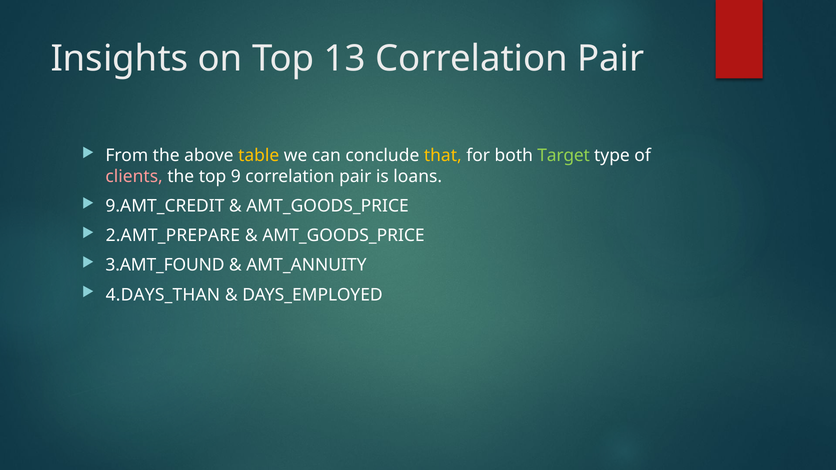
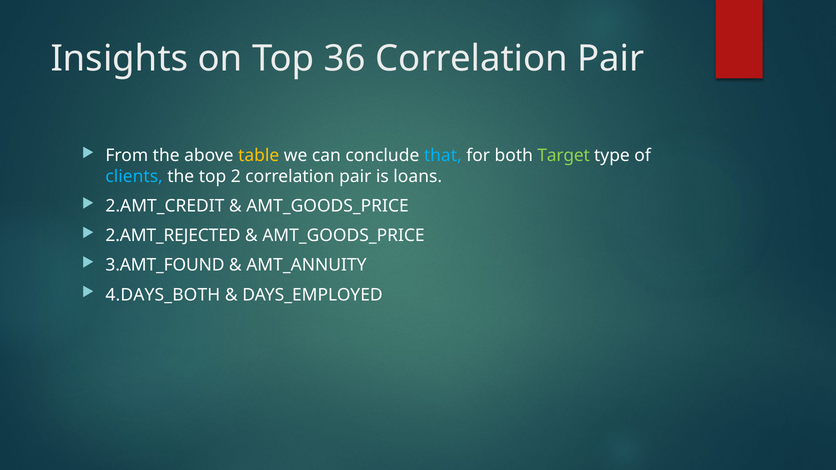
13: 13 -> 36 (345, 59)
that colour: yellow -> light blue (443, 156)
clients colour: pink -> light blue (134, 176)
9: 9 -> 2 (236, 176)
9.AMT_CREDIT: 9.AMT_CREDIT -> 2.AMT_CREDIT (165, 206)
2.AMT_PREPARE: 2.AMT_PREPARE -> 2.AMT_REJECTED (173, 236)
4.DAYS_THAN: 4.DAYS_THAN -> 4.DAYS_BOTH (163, 295)
